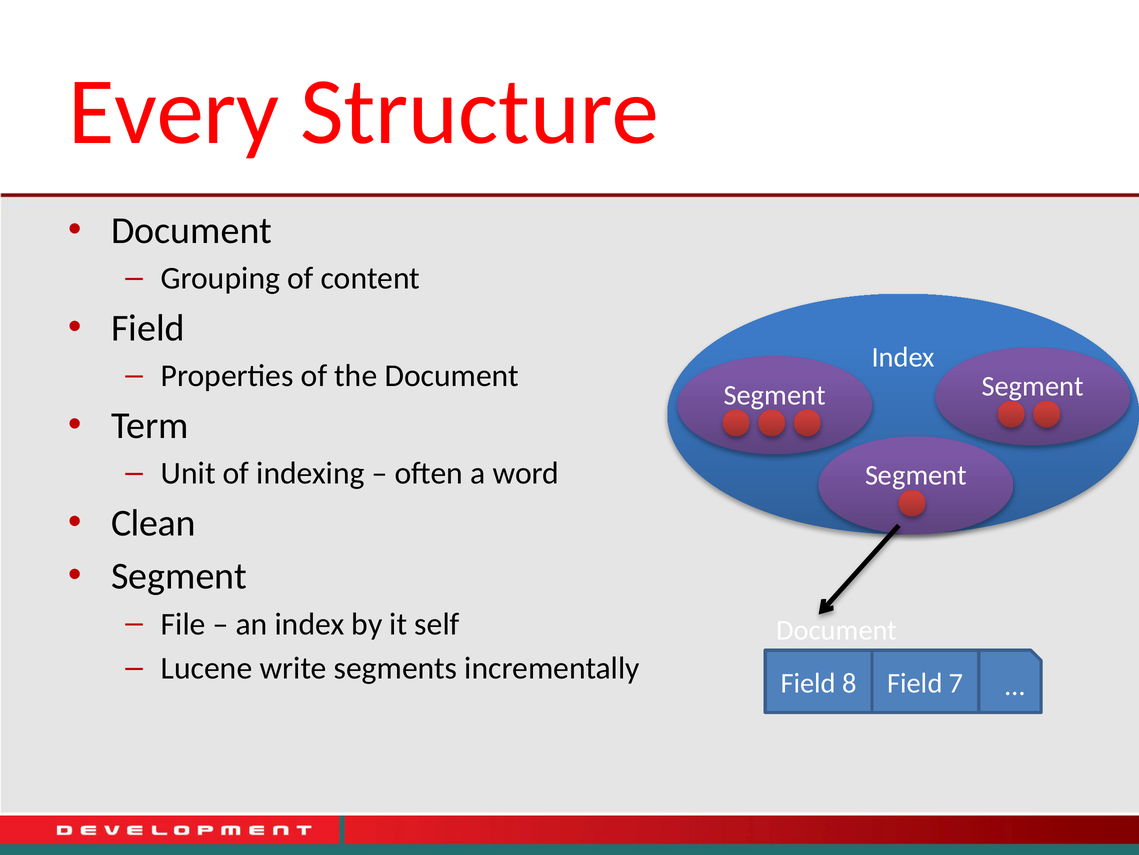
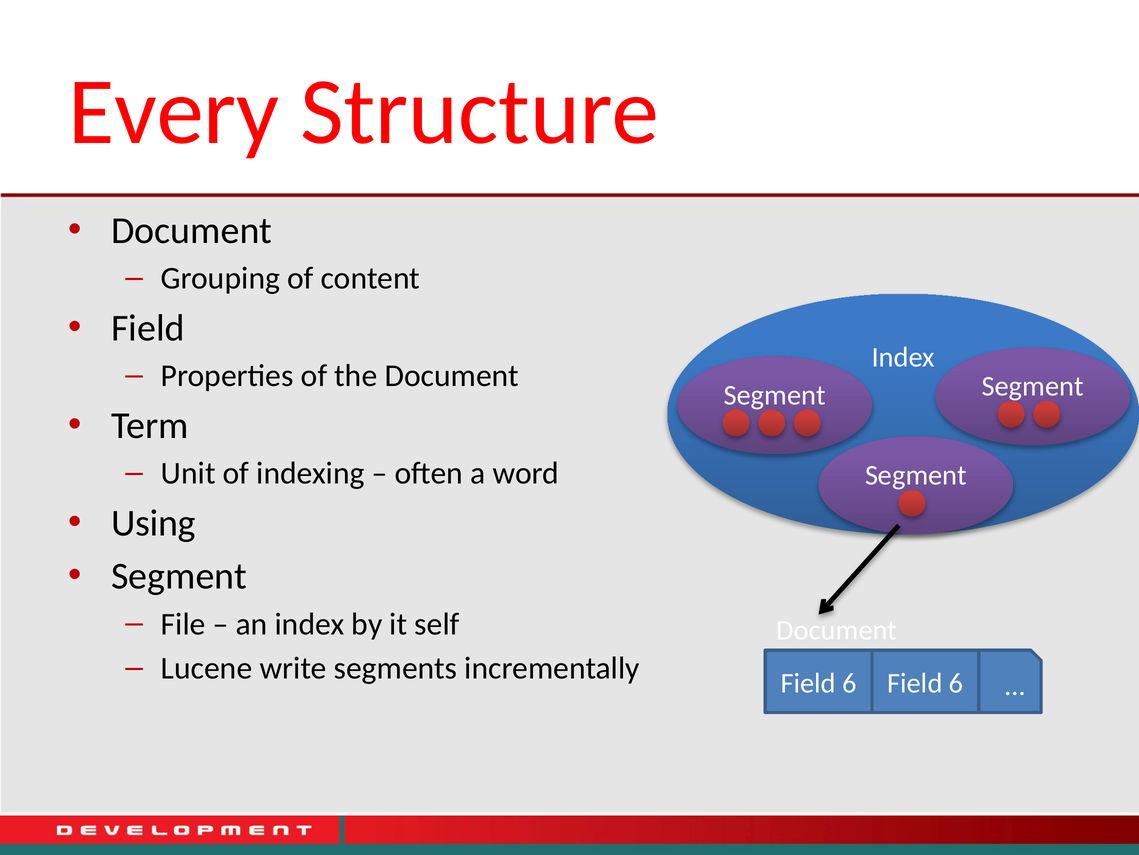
Clean: Clean -> Using (153, 523)
8: 8 -> 6 (849, 683)
7: 7 -> 6 (956, 683)
